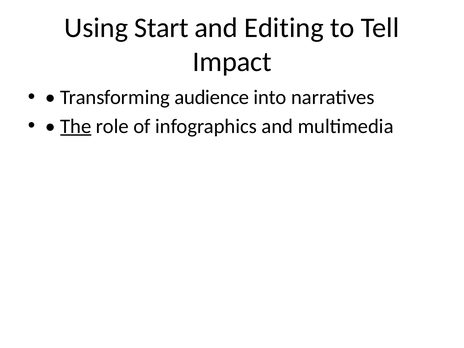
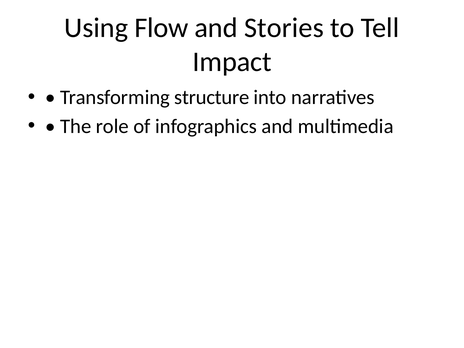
Start: Start -> Flow (161, 28)
Editing: Editing -> Stories (284, 28)
audience: audience -> structure (212, 97)
The underline: present -> none (76, 126)
